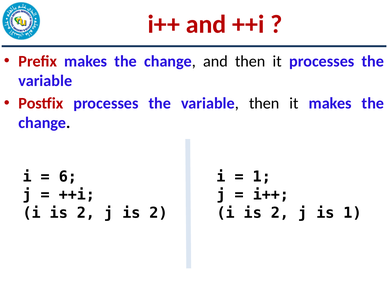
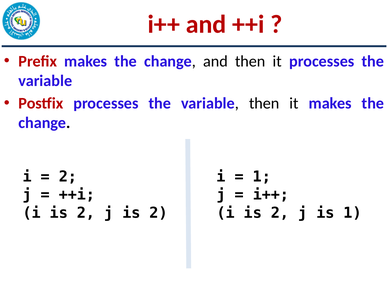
6: 6 -> 2 (68, 177)
